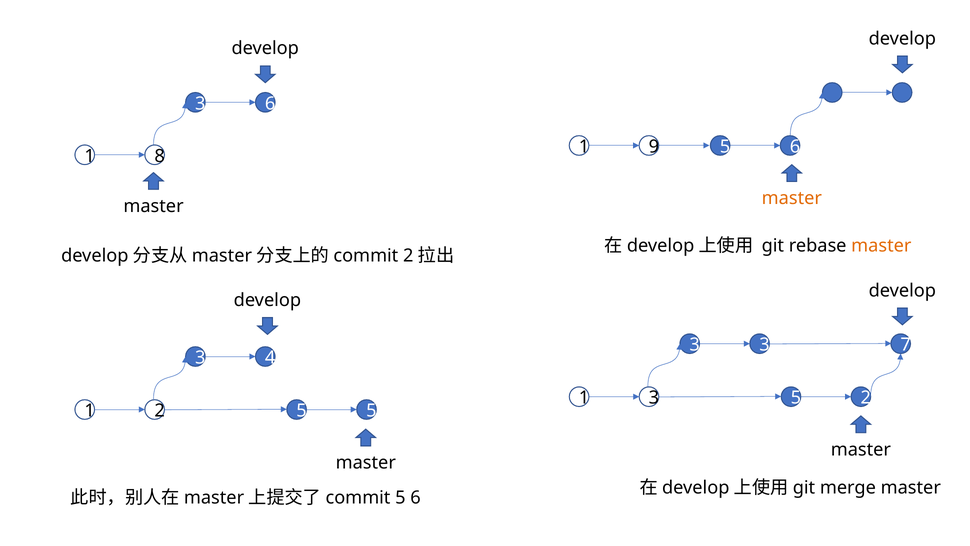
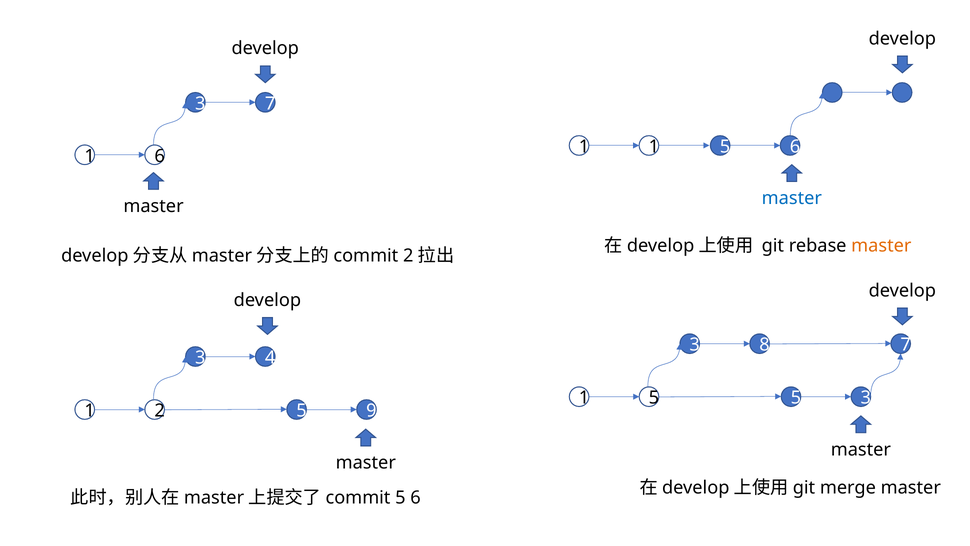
6: 6 -> 7 (270, 103)
1 9: 9 -> 1 (654, 147)
1 8: 8 -> 6 (160, 156)
master colour: orange -> blue (792, 198)
3: 3 -> 8 (765, 345)
3: 3 -> 5 (654, 398)
2: 2 -> 3 (866, 398)
5 5: 5 -> 9 (371, 411)
